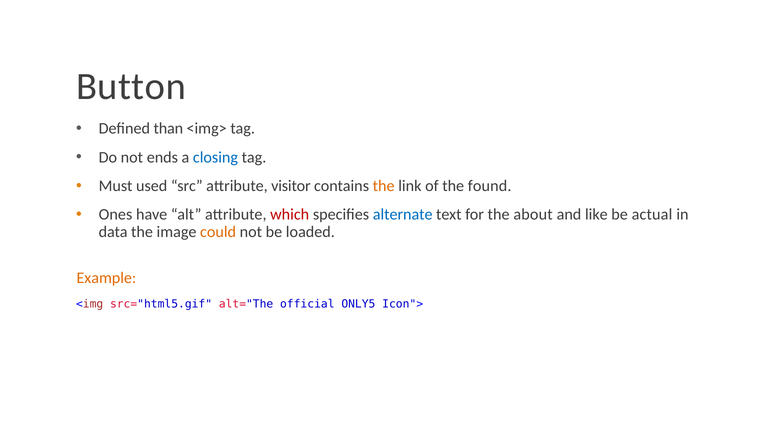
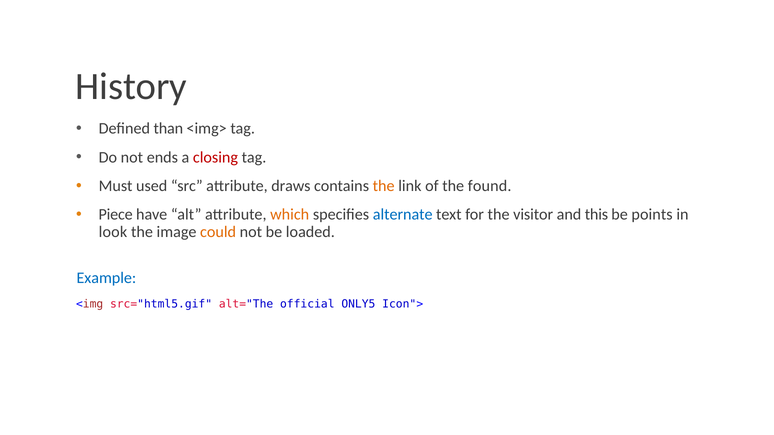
Button: Button -> History (131, 87)
closing colour: blue -> red (215, 157)
visitor: visitor -> draws (291, 186)
Ones: Ones -> Piece (116, 215)
which colour: red -> orange (290, 215)
about: about -> visitor (533, 215)
like: like -> this (596, 215)
actual: actual -> points (652, 215)
data: data -> look (113, 232)
Example colour: orange -> blue (106, 278)
